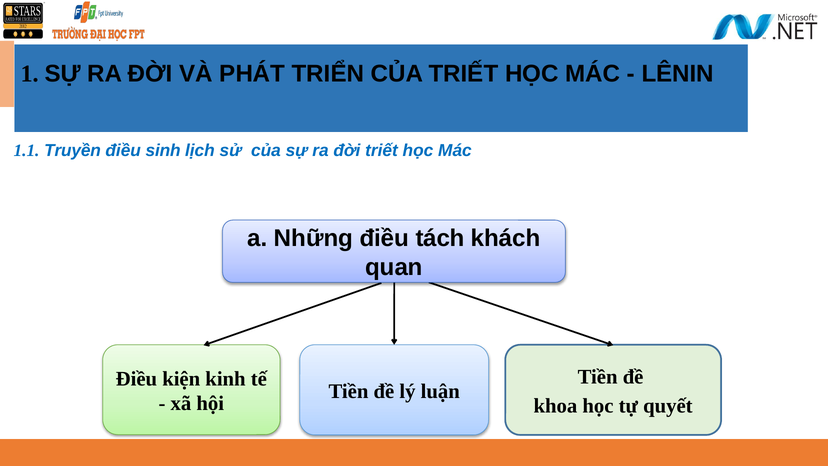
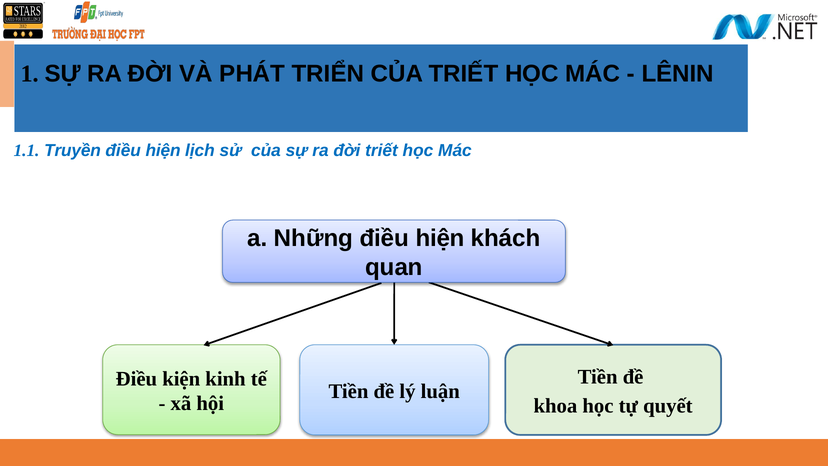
sinh: sinh -> hiện (163, 150)
Những điều tách: tách -> hiện (440, 238)
